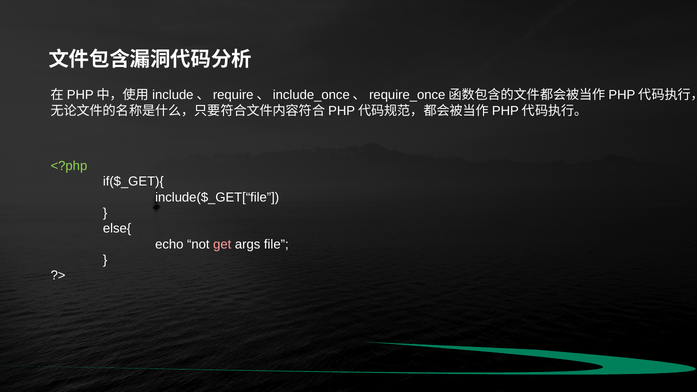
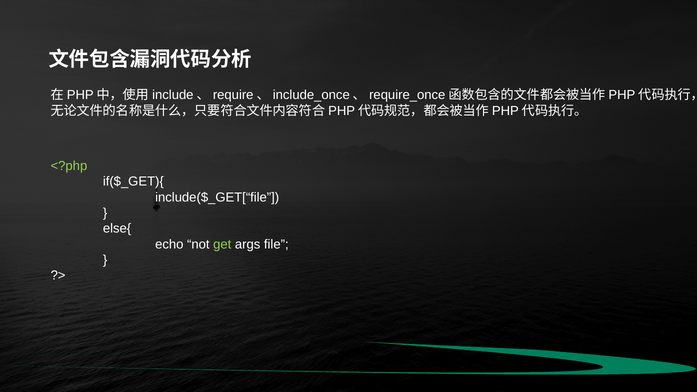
get colour: pink -> light green (222, 244)
